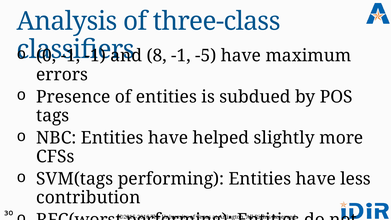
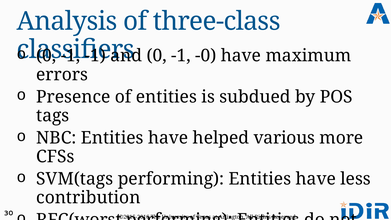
8: 8 -> 0 (157, 56)
-5: -5 -> -0 (206, 56)
slightly: slightly -> various (284, 138)
